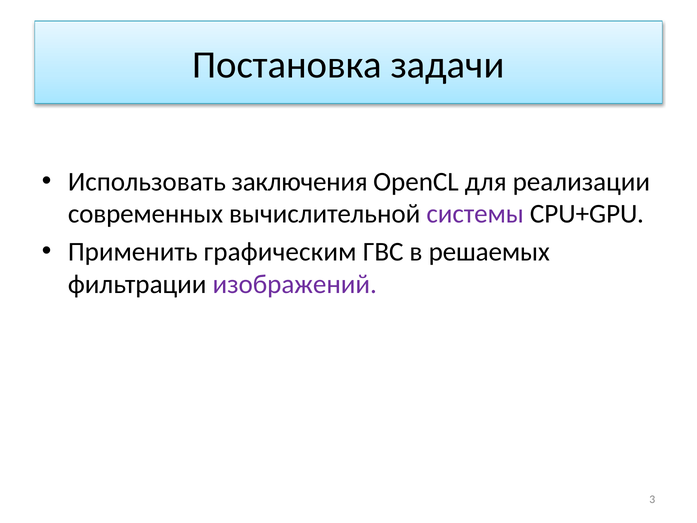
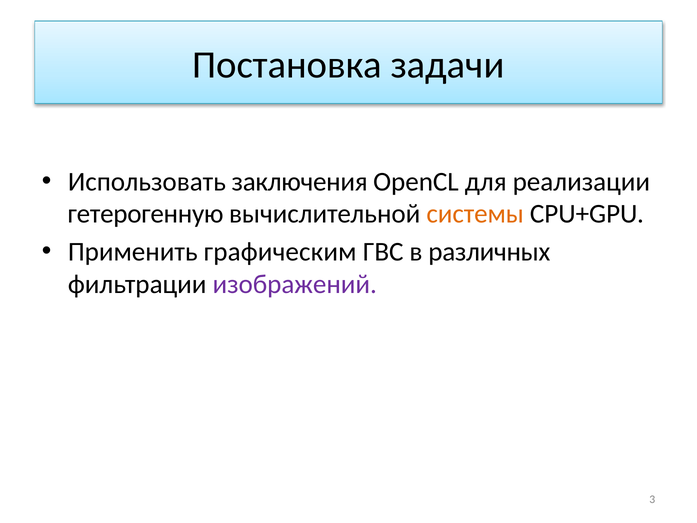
современных: современных -> гетерогенную (146, 214)
системы colour: purple -> orange (475, 214)
решаемых: решаемых -> различных (489, 252)
